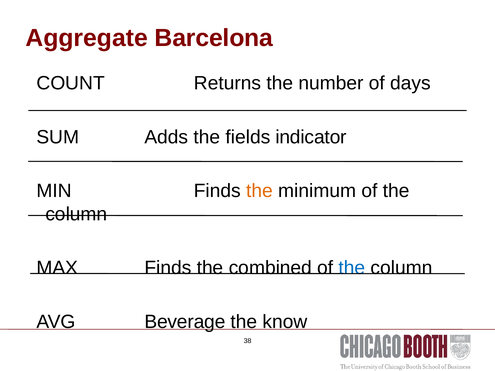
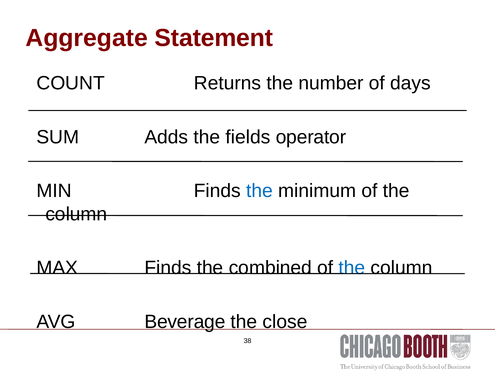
Barcelona: Barcelona -> Statement (214, 38)
indicator: indicator -> operator (311, 137)
the colour: orange -> blue (260, 191)
know: know -> close (285, 322)
